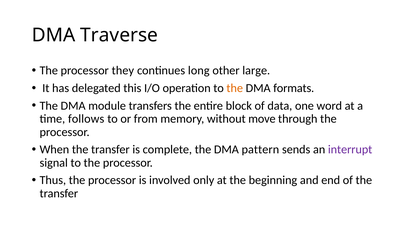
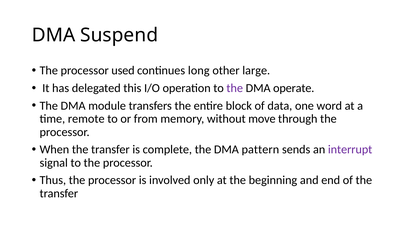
Traverse: Traverse -> Suspend (119, 35)
they: they -> used (123, 71)
the colour: orange -> purple (235, 88)
formats: formats -> operate (294, 88)
follows: follows -> remote (86, 119)
